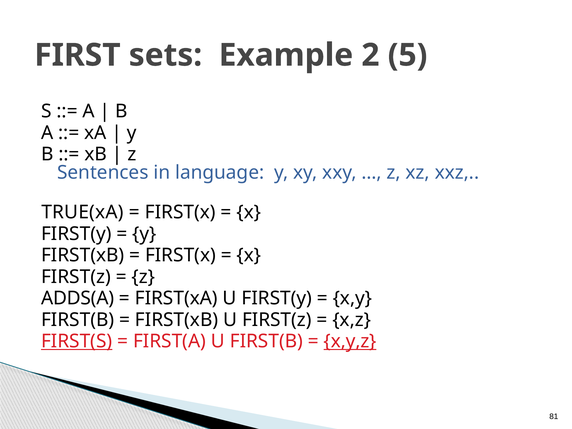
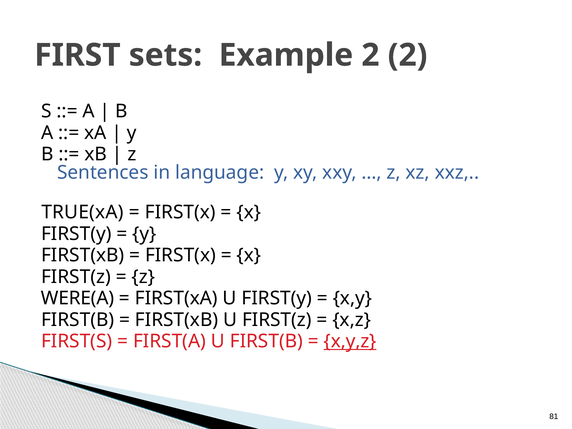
2 5: 5 -> 2 (408, 55)
ADDS(A: ADDS(A -> WERE(A (78, 298)
FIRST(S underline: present -> none (77, 341)
